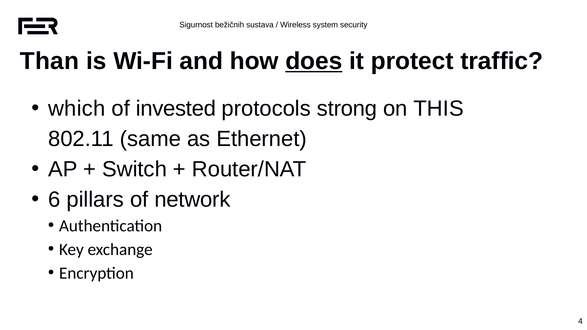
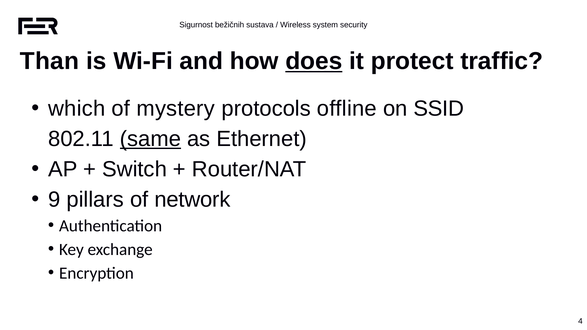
invested: invested -> mystery (176, 109)
strong: strong -> offline (347, 109)
THIS: THIS -> SSID (439, 109)
same underline: none -> present (150, 139)
6: 6 -> 9 (54, 200)
